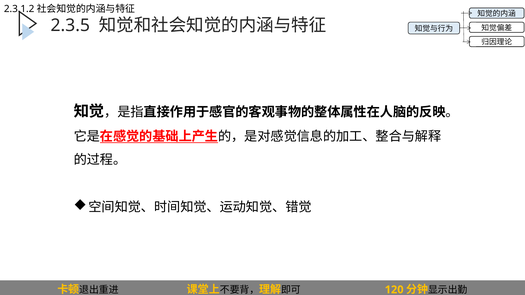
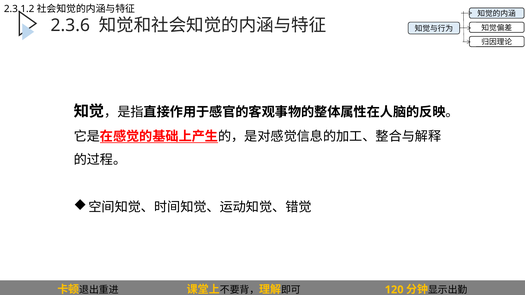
2.3.5: 2.3.5 -> 2.3.6 (70, 25)
